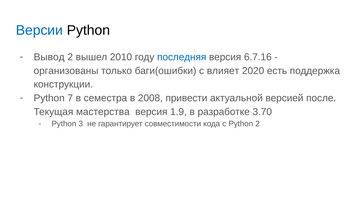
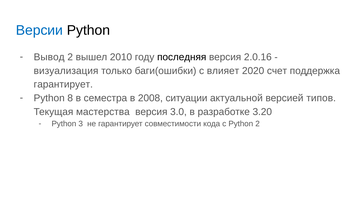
последняя colour: blue -> black (182, 57)
6.7.16: 6.7.16 -> 2.0.16 (258, 57)
организованы: организованы -> визуализация (66, 71)
есть: есть -> счет (277, 71)
конструкции: конструкции -> гарантирует (63, 85)
7: 7 -> 8 (70, 98)
привести: привести -> ситуации (187, 98)
после: после -> типов (321, 98)
1.9: 1.9 -> 3.0 (178, 112)
3.70: 3.70 -> 3.20 (262, 112)
